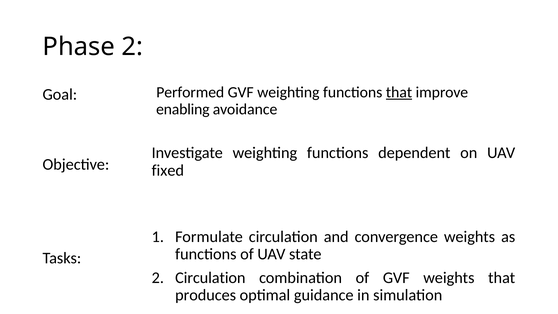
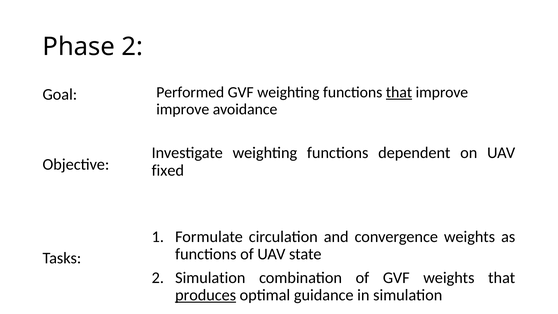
enabling: enabling -> improve (183, 109)
2 Circulation: Circulation -> Simulation (210, 278)
produces underline: none -> present (206, 295)
